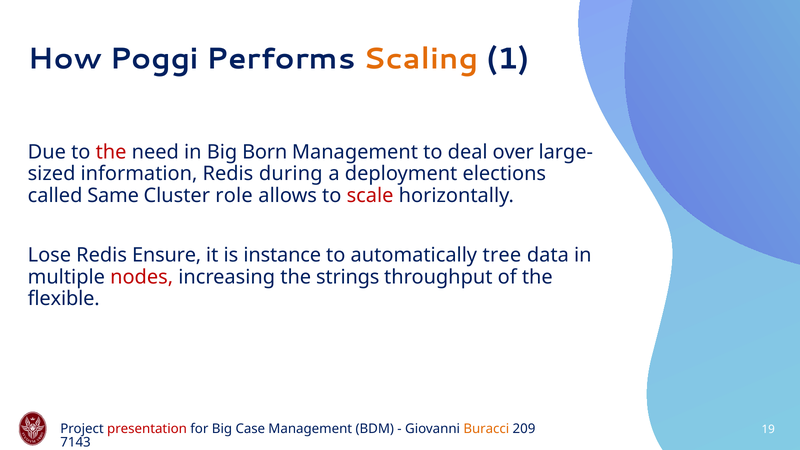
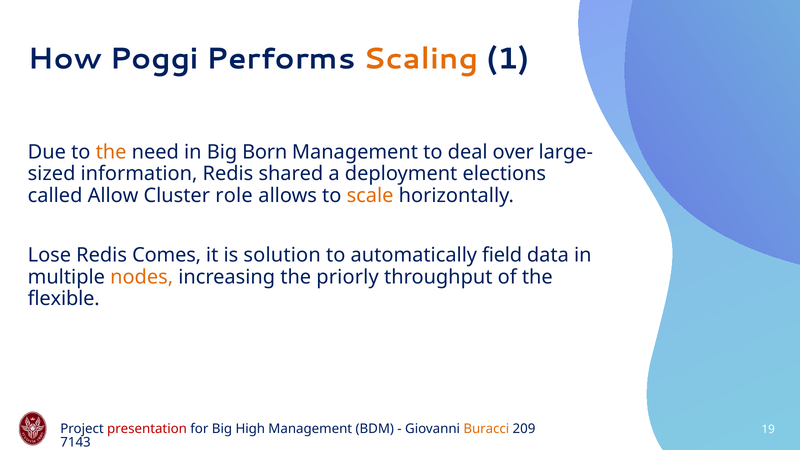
the colour: red -> orange (111, 152)
during: during -> shared (291, 174)
Same: Same -> Allow (113, 195)
scale colour: red -> orange (370, 195)
Ensure: Ensure -> Comes (167, 255)
instance: instance -> solution (282, 255)
tree: tree -> field (502, 255)
nodes colour: red -> orange (142, 277)
strings: strings -> priorly (348, 277)
Case: Case -> High (250, 429)
